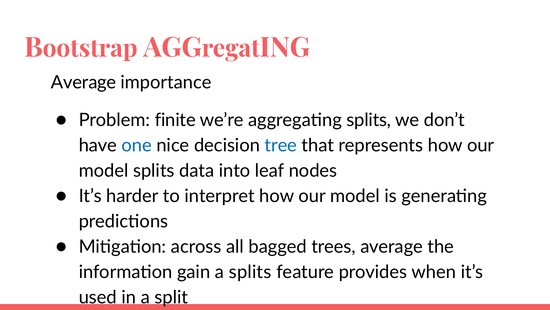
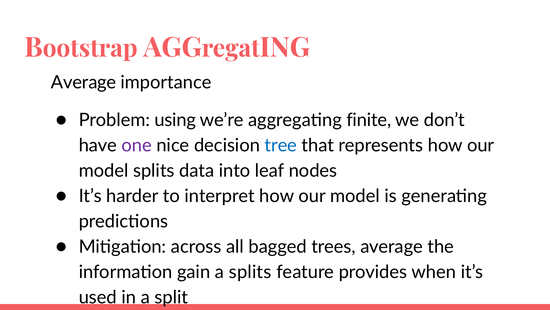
finite: finite -> using (175, 120)
aggregating splits: splits -> finite (369, 120)
one colour: blue -> purple (137, 145)
